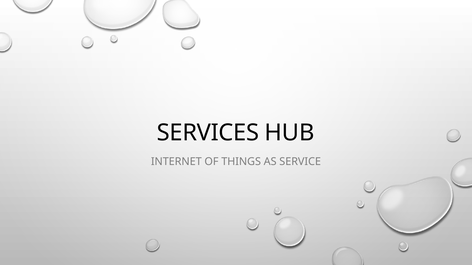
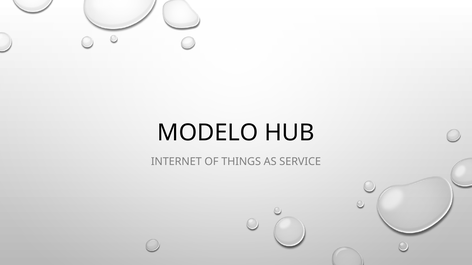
SERVICES: SERVICES -> MODELO (208, 133)
